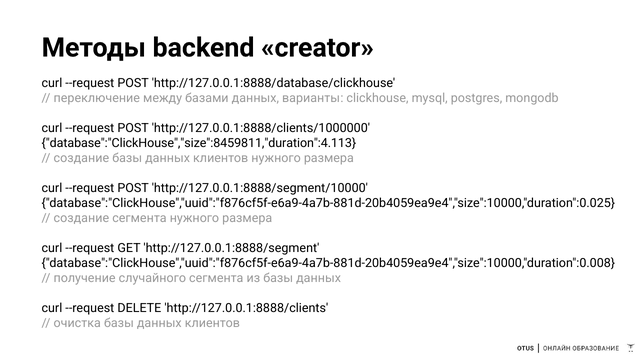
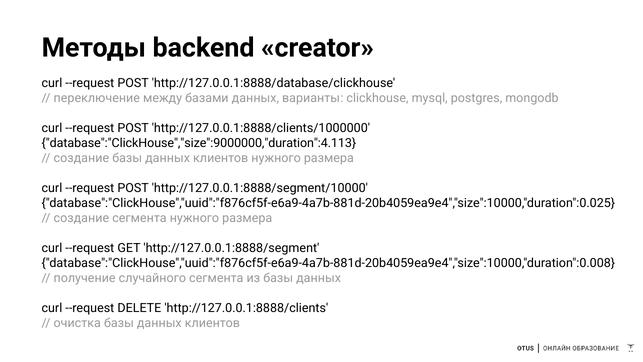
database":"ClickHouse","size":8459811,"duration":4.113: database":"ClickHouse","size":8459811,"duration":4.113 -> database":"ClickHouse","size":9000000,"duration":4.113 (199, 143)
